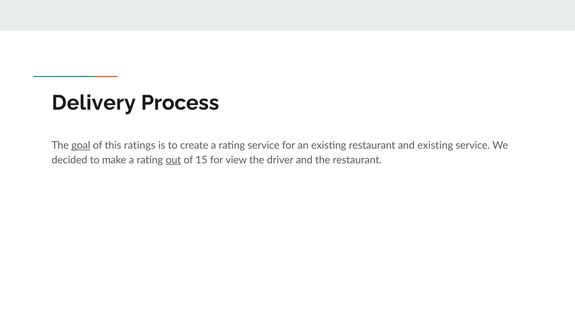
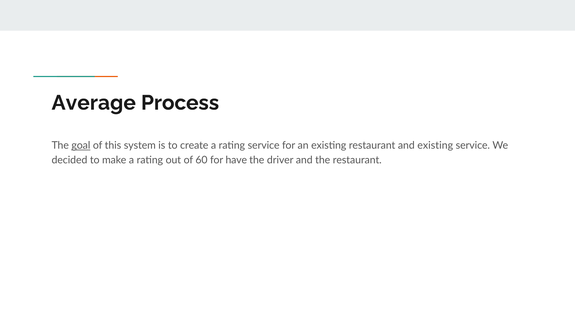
Delivery: Delivery -> Average (94, 103)
ratings: ratings -> system (140, 145)
out underline: present -> none (173, 160)
15: 15 -> 60 (201, 160)
view: view -> have (236, 160)
